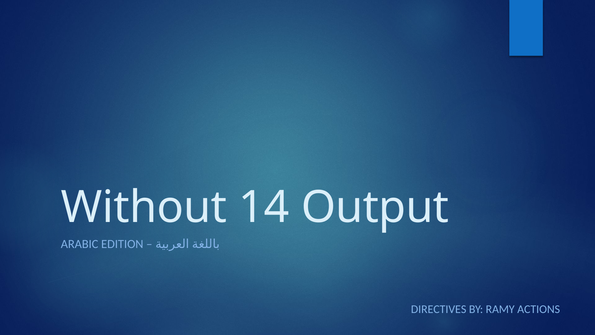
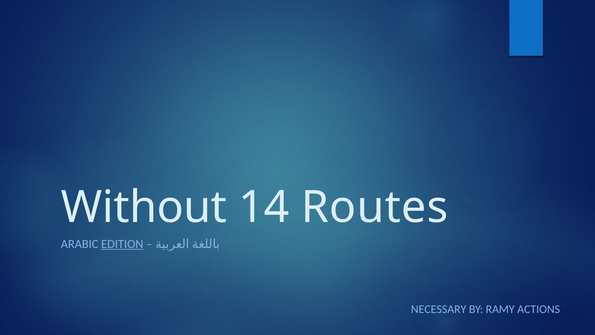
Output: Output -> Routes (375, 207)
EDITION underline: none -> present (122, 244)
DIRECTIVES: DIRECTIVES -> NECESSARY (439, 309)
